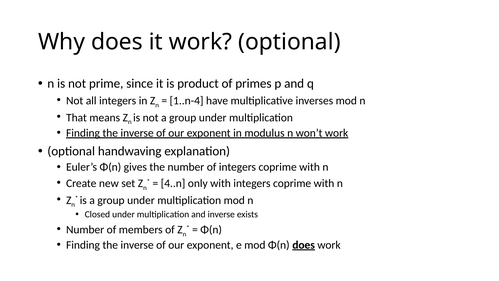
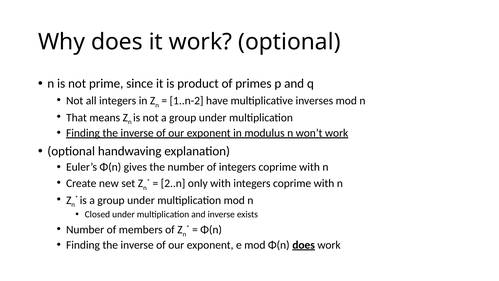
1..n-4: 1..n-4 -> 1..n-2 (187, 101)
4..n: 4..n -> 2..n (173, 183)
